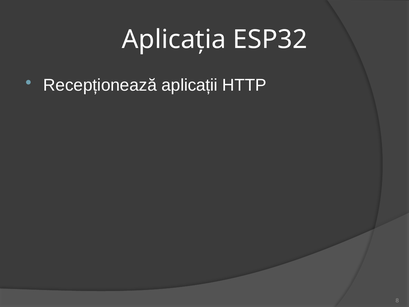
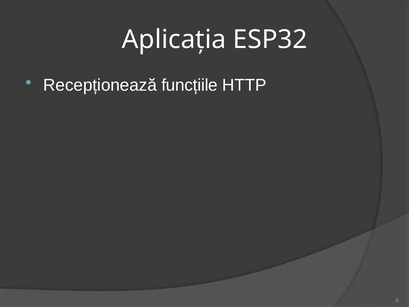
aplicații: aplicații -> funcțiile (190, 85)
